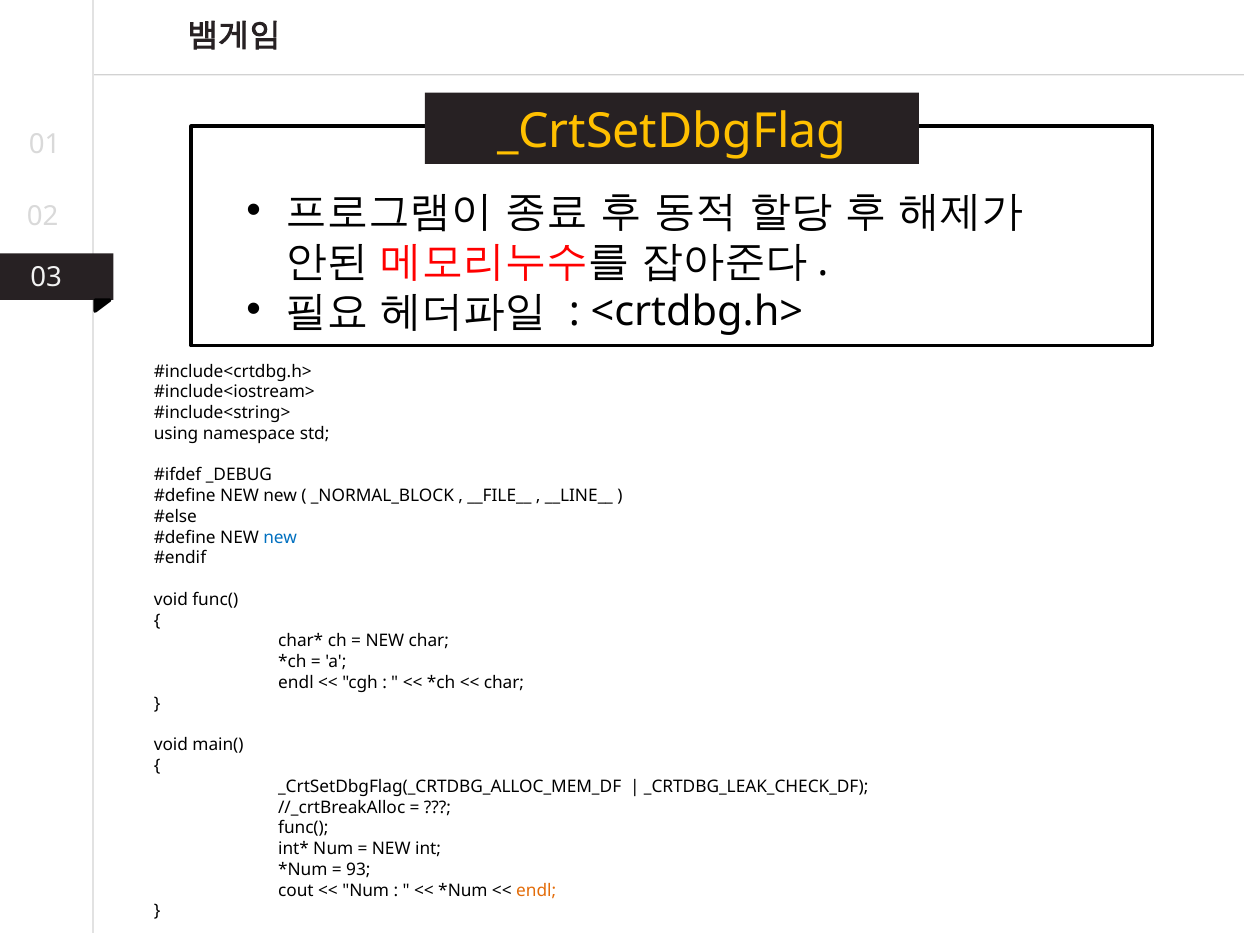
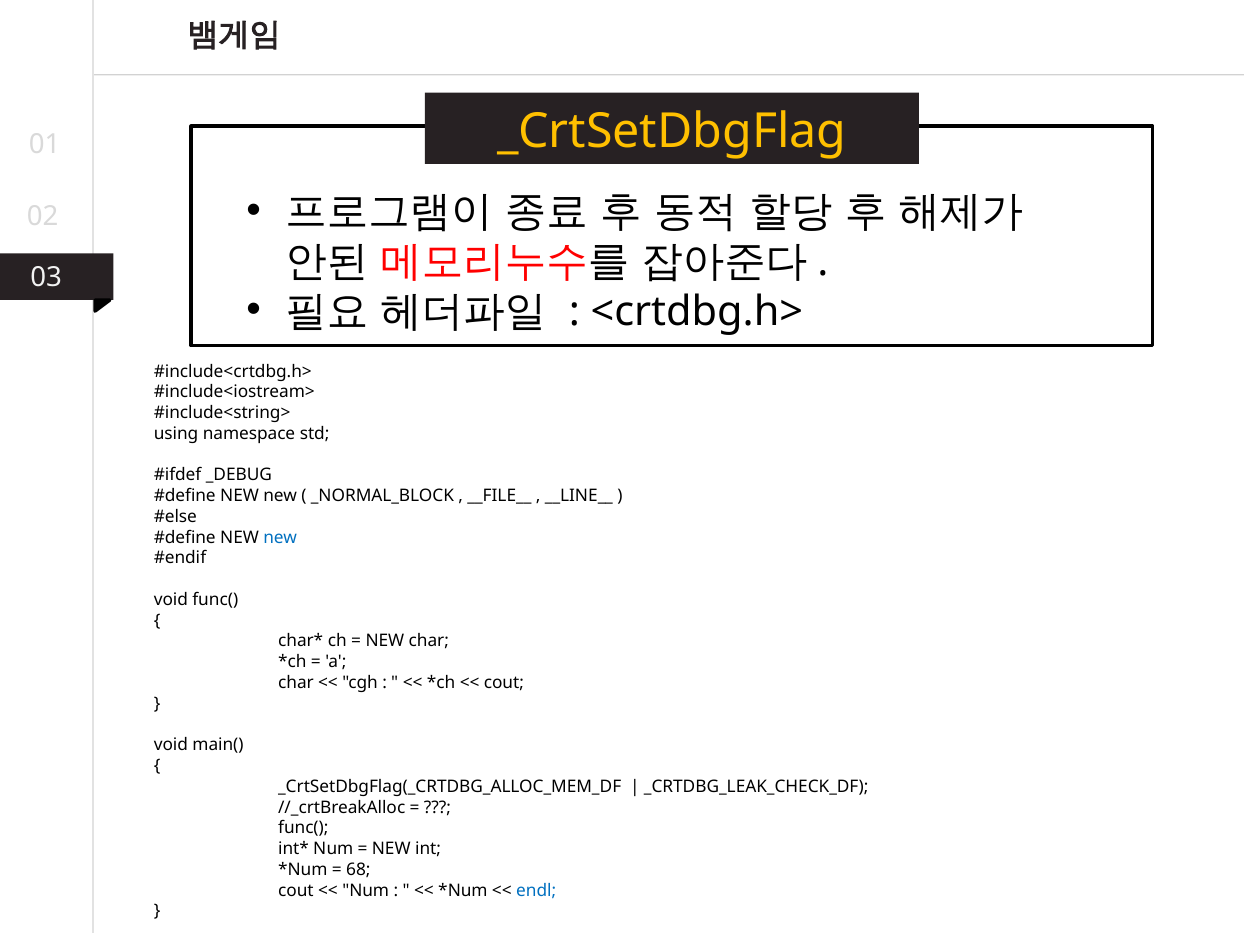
endl: endl -> char (296, 683)
char: char -> cout (504, 683)
93: 93 -> 68 (358, 870)
endl colour: orange -> blue (536, 890)
